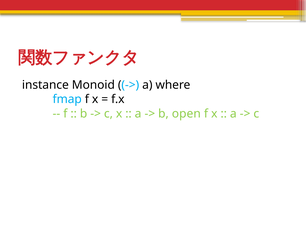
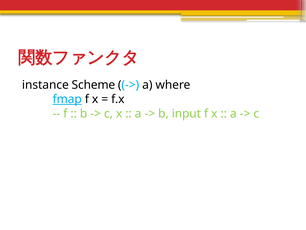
Monoid: Monoid -> Scheme (93, 85)
fmap underline: none -> present (67, 99)
open: open -> input (186, 113)
